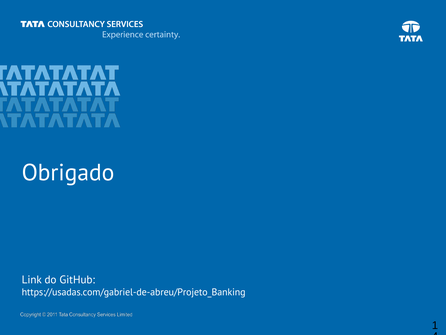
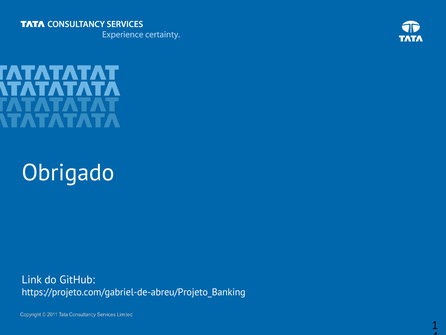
https://usadas.com/gabriel-de-abreu/Projeto_Banking: https://usadas.com/gabriel-de-abreu/Projeto_Banking -> https://projeto.com/gabriel-de-abreu/Projeto_Banking (134, 292)
